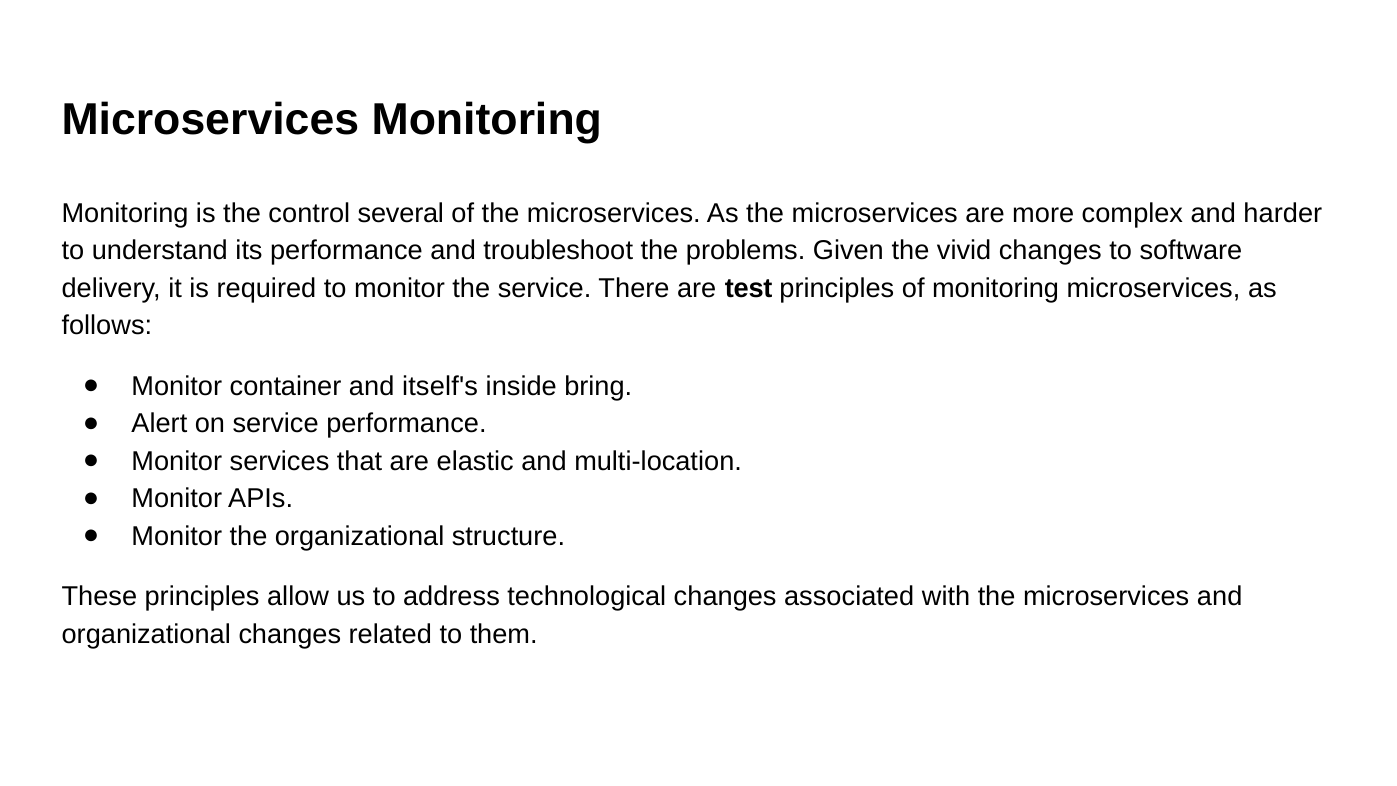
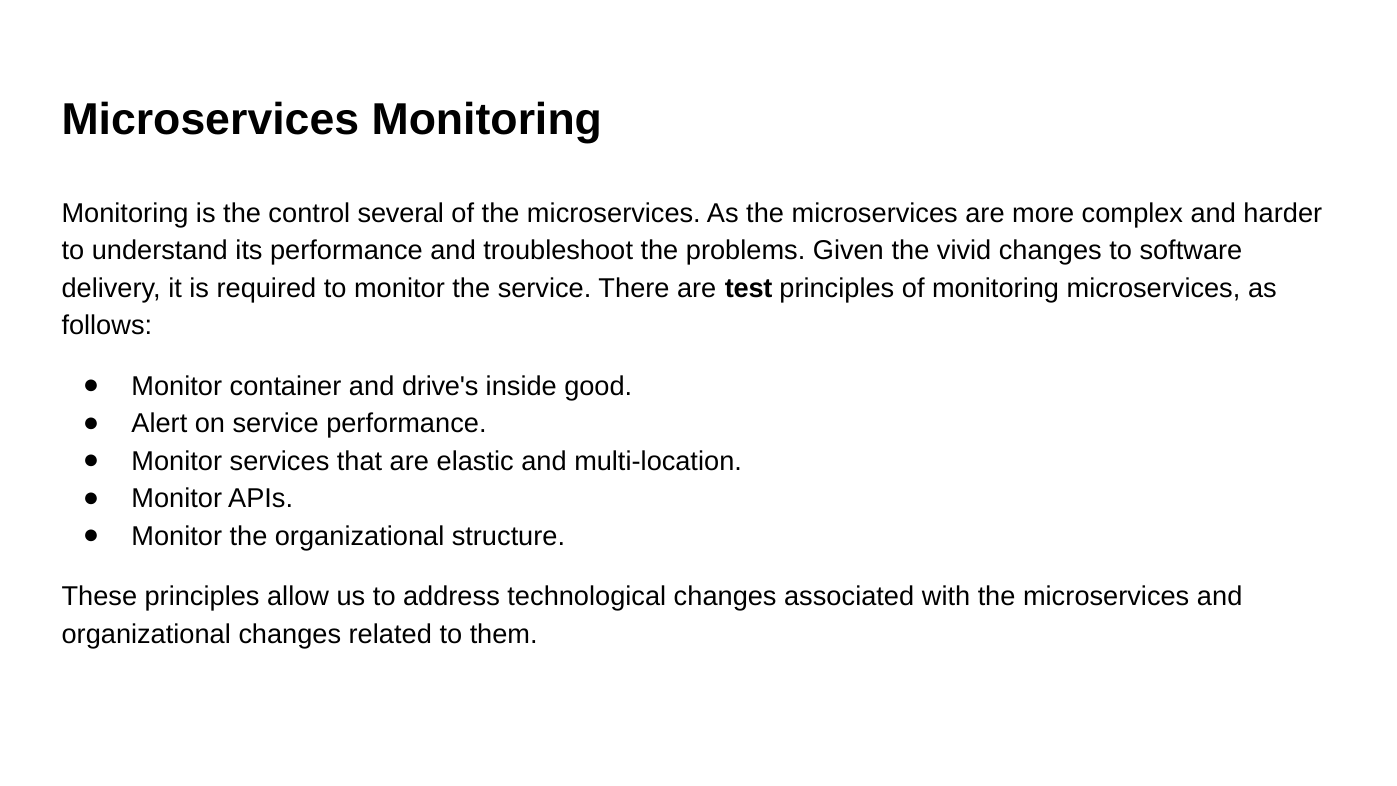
itself's: itself's -> drive's (440, 386)
bring: bring -> good (598, 386)
